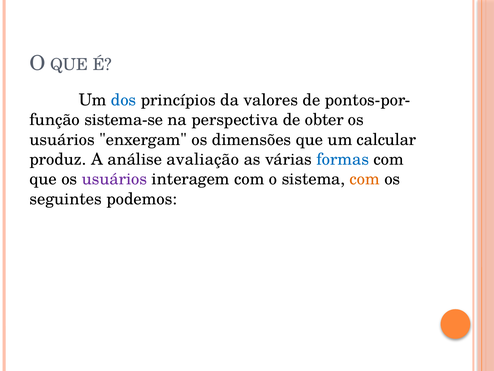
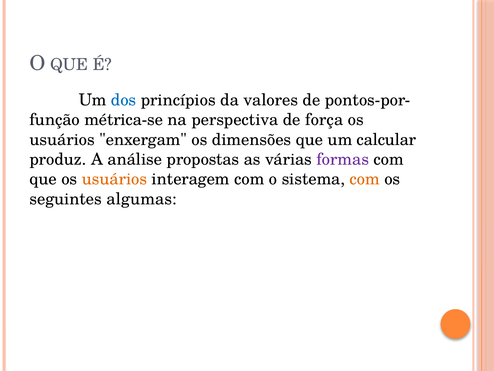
sistema-se: sistema-se -> métrica-se (124, 120)
obter: obter -> força (324, 120)
avaliação: avaliação -> propostas (203, 159)
formas colour: blue -> purple (343, 159)
usuários colour: purple -> orange (114, 179)
podemos: podemos -> algumas (142, 199)
